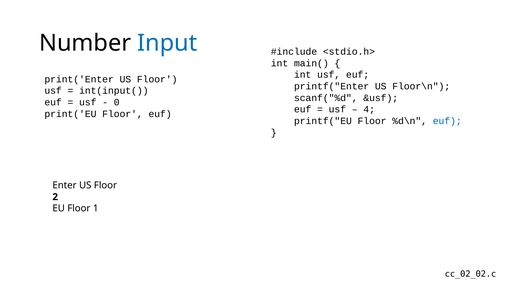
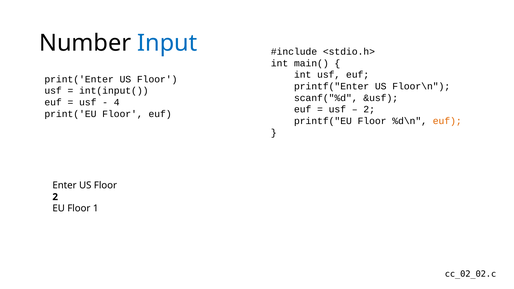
0: 0 -> 4 (117, 102)
4: 4 -> 2 (369, 109)
euf colour: blue -> orange (447, 121)
